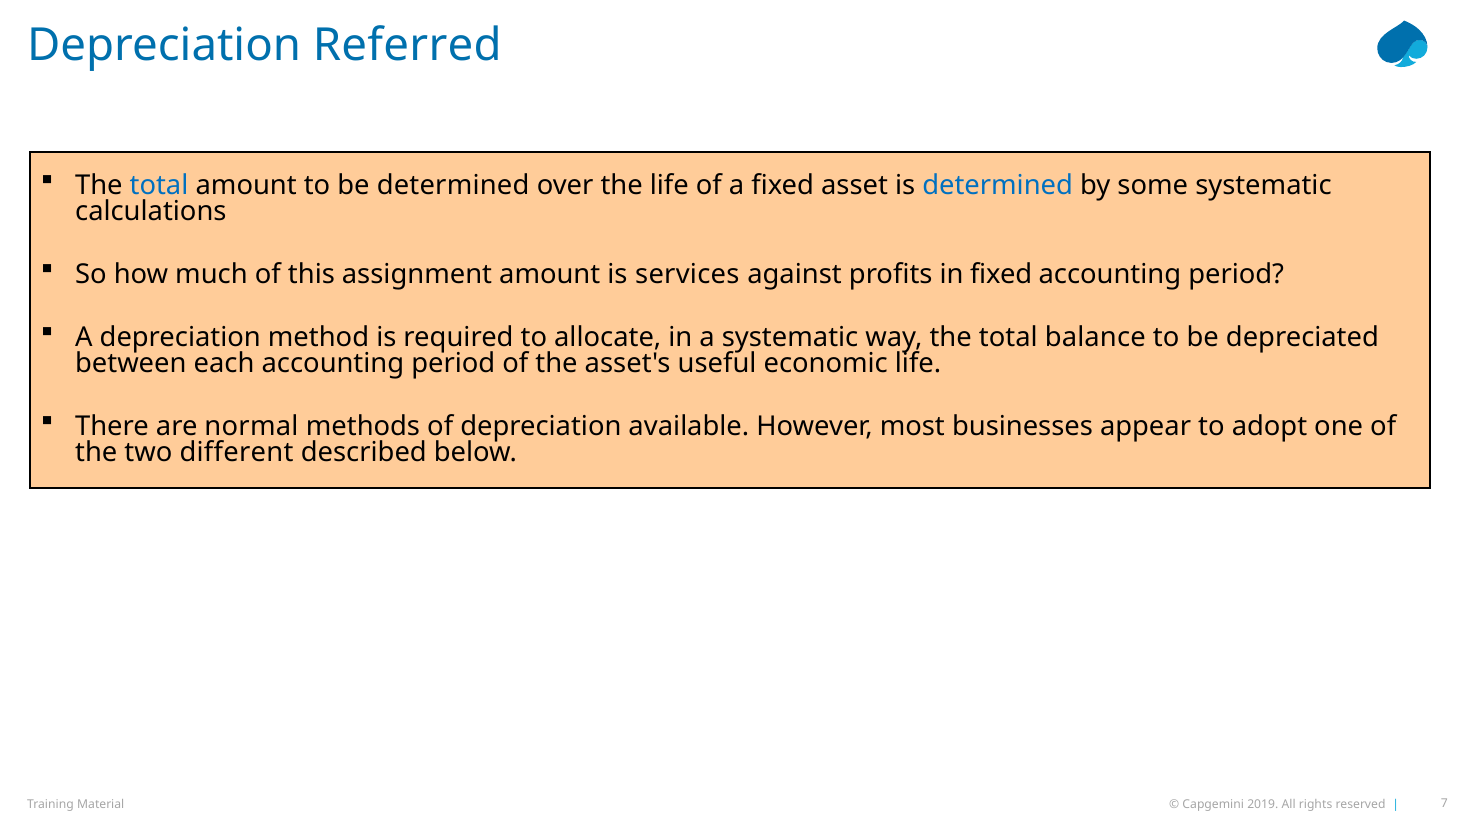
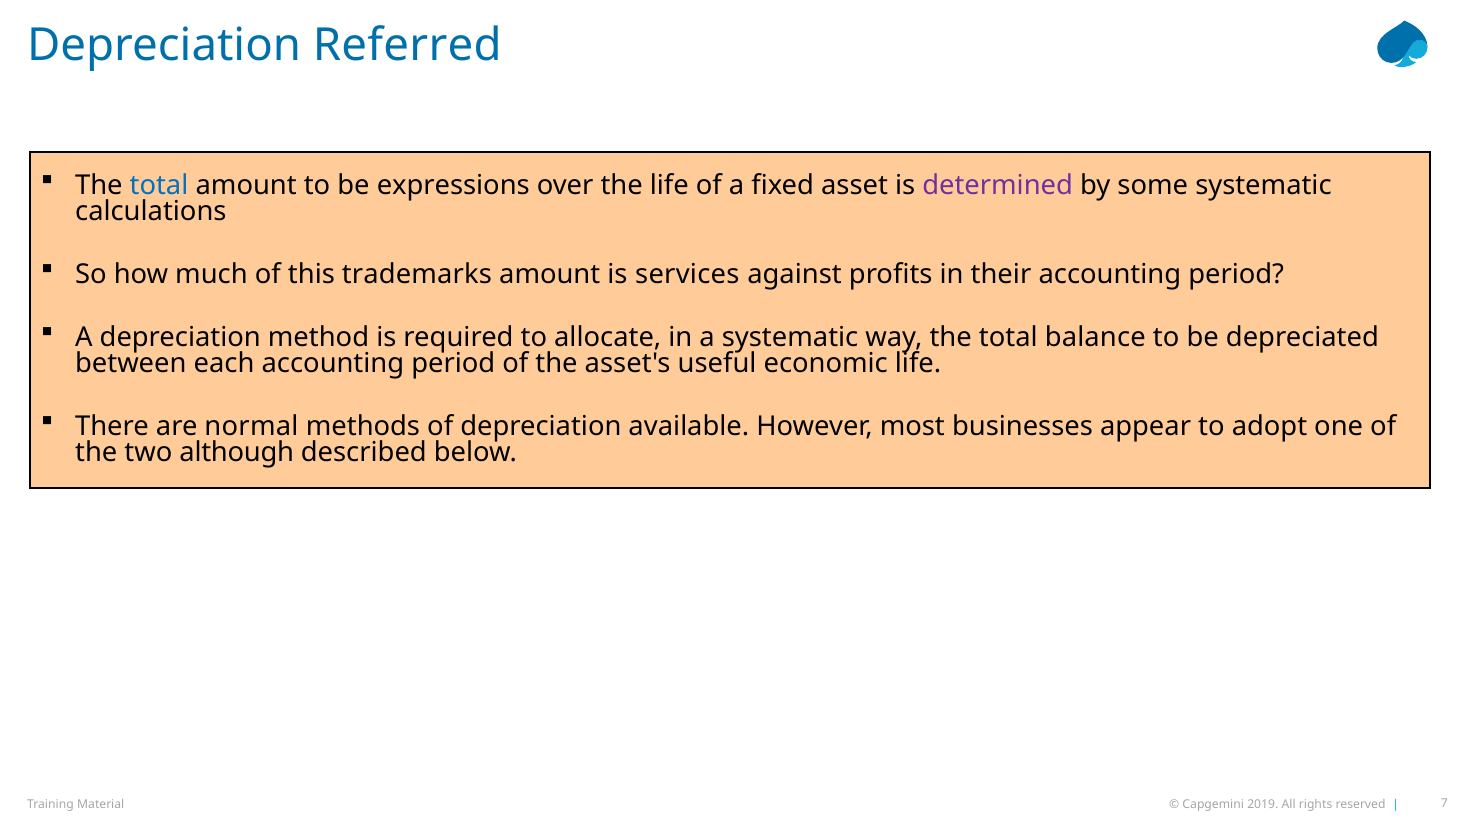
be determined: determined -> expressions (453, 185)
determined colour: blue -> purple (998, 185)
assignment: assignment -> trademarks (417, 274)
in fixed: fixed -> their (1001, 274)
different: different -> although (237, 452)
